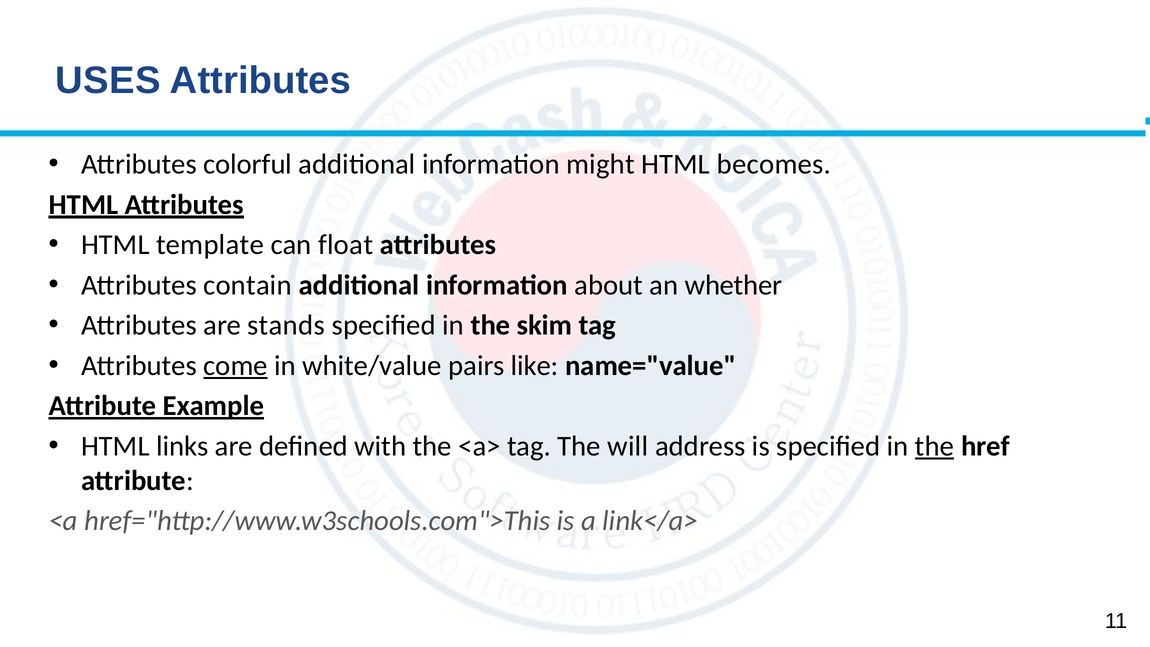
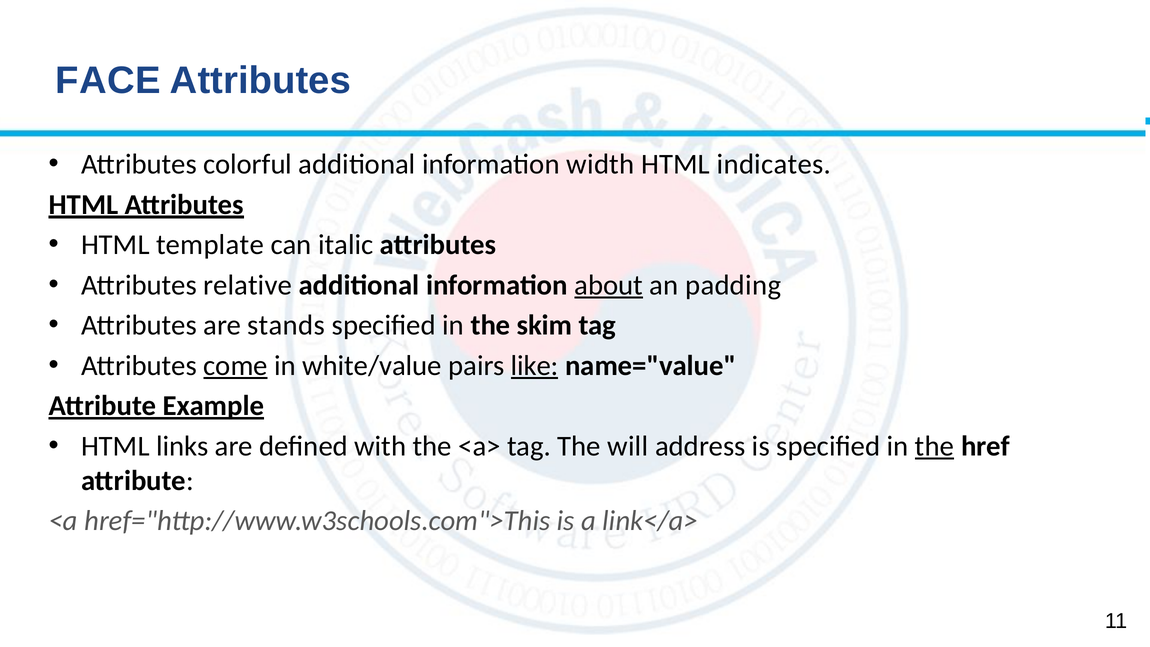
USES: USES -> FACE (108, 81)
might: might -> width (600, 164)
becomes: becomes -> indicates (774, 164)
float: float -> italic (346, 245)
contain: contain -> relative (248, 285)
about underline: none -> present (609, 285)
whether: whether -> padding (733, 285)
like underline: none -> present (535, 366)
